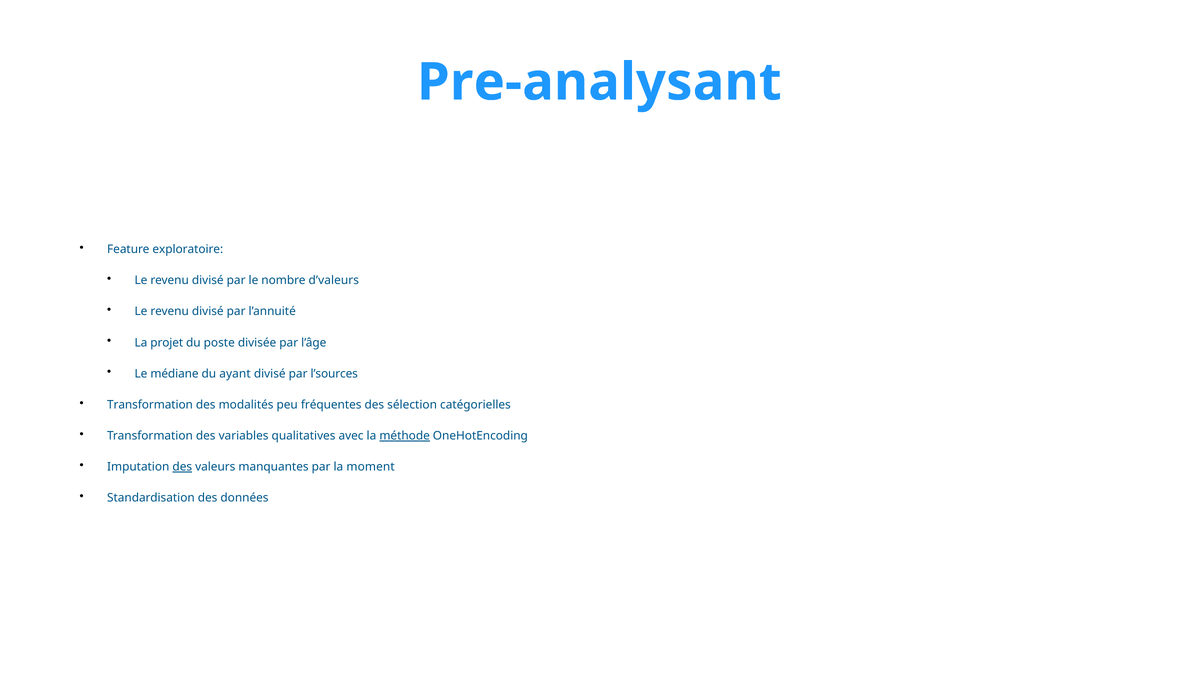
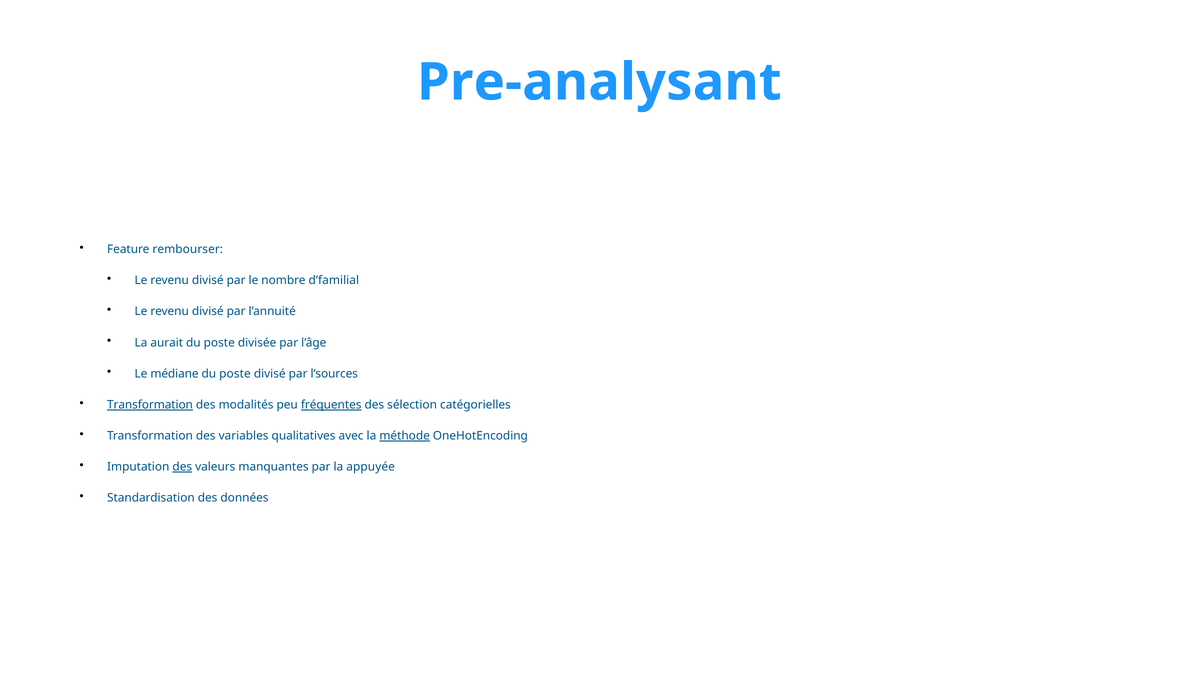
exploratoire: exploratoire -> rembourser (188, 250)
d’valeurs: d’valeurs -> d’familial (334, 281)
projet: projet -> aurait (167, 343)
ayant: ayant -> poste (235, 374)
Transformation underline: none -> present (150, 405)
fréquentes underline: none -> present (331, 405)
moment: moment -> appuyée (371, 467)
